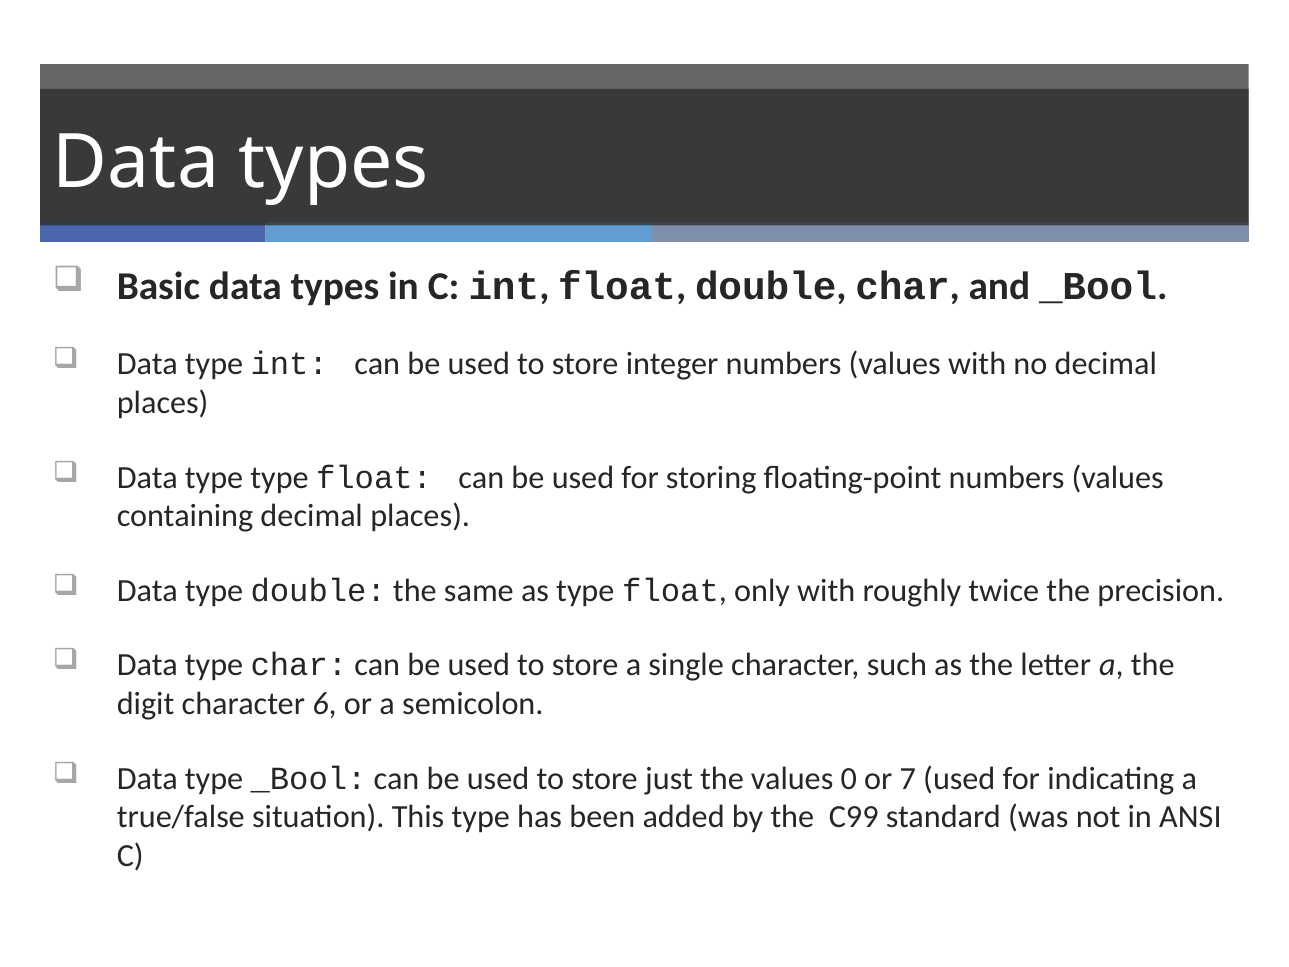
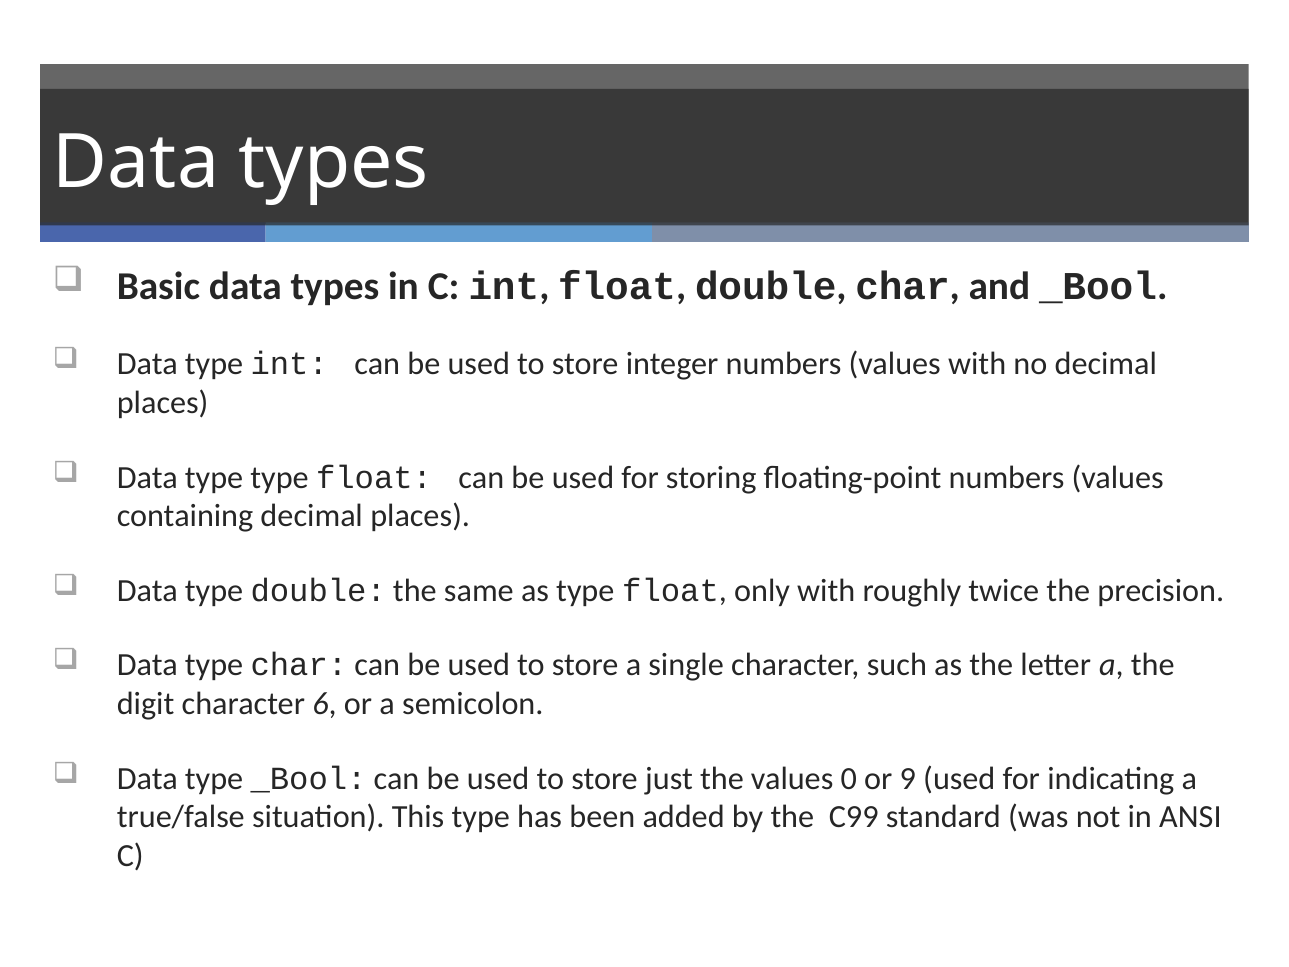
7: 7 -> 9 (908, 778)
